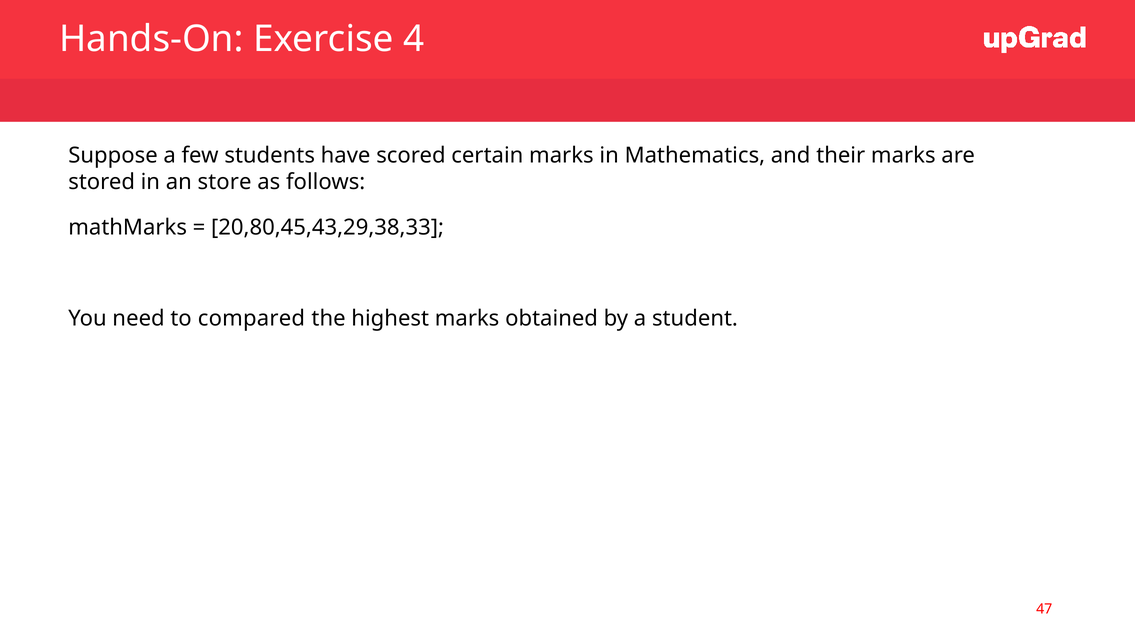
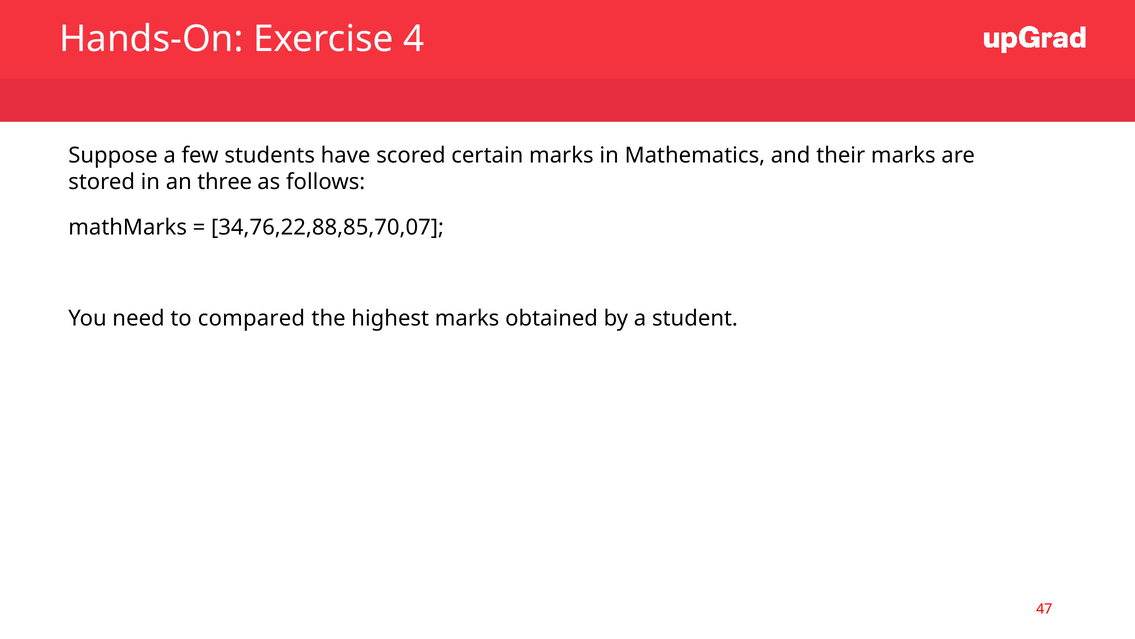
store: store -> three (225, 182)
20,80,45,43,29,38,33: 20,80,45,43,29,38,33 -> 34,76,22,88,85,70,07 (328, 227)
